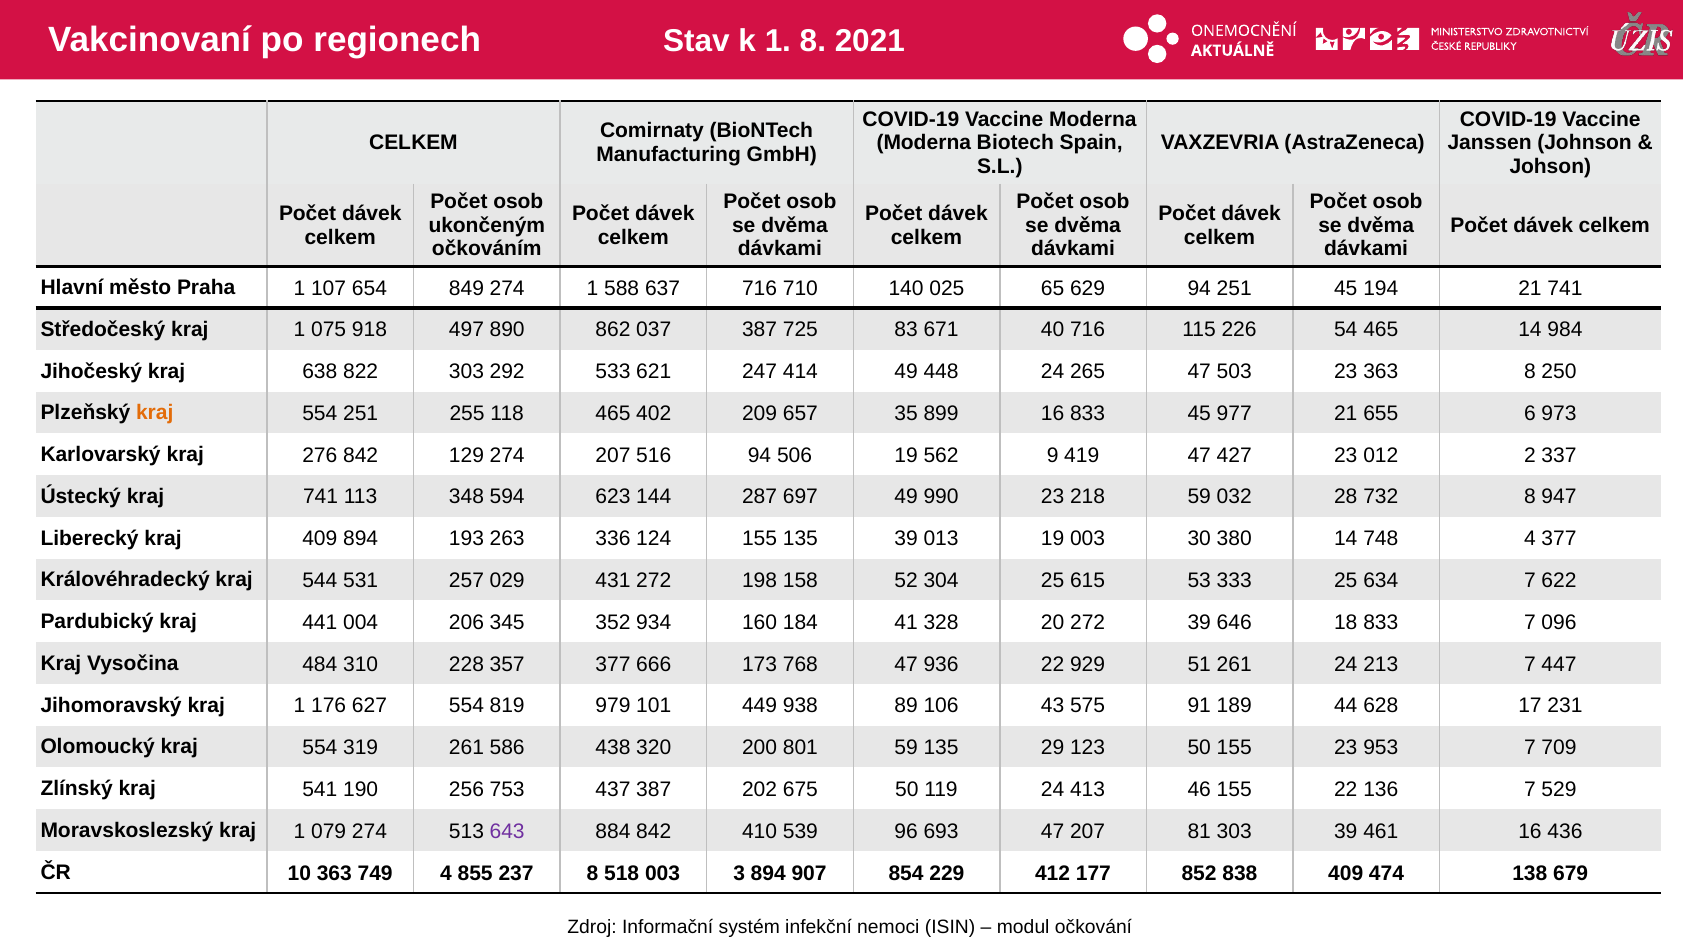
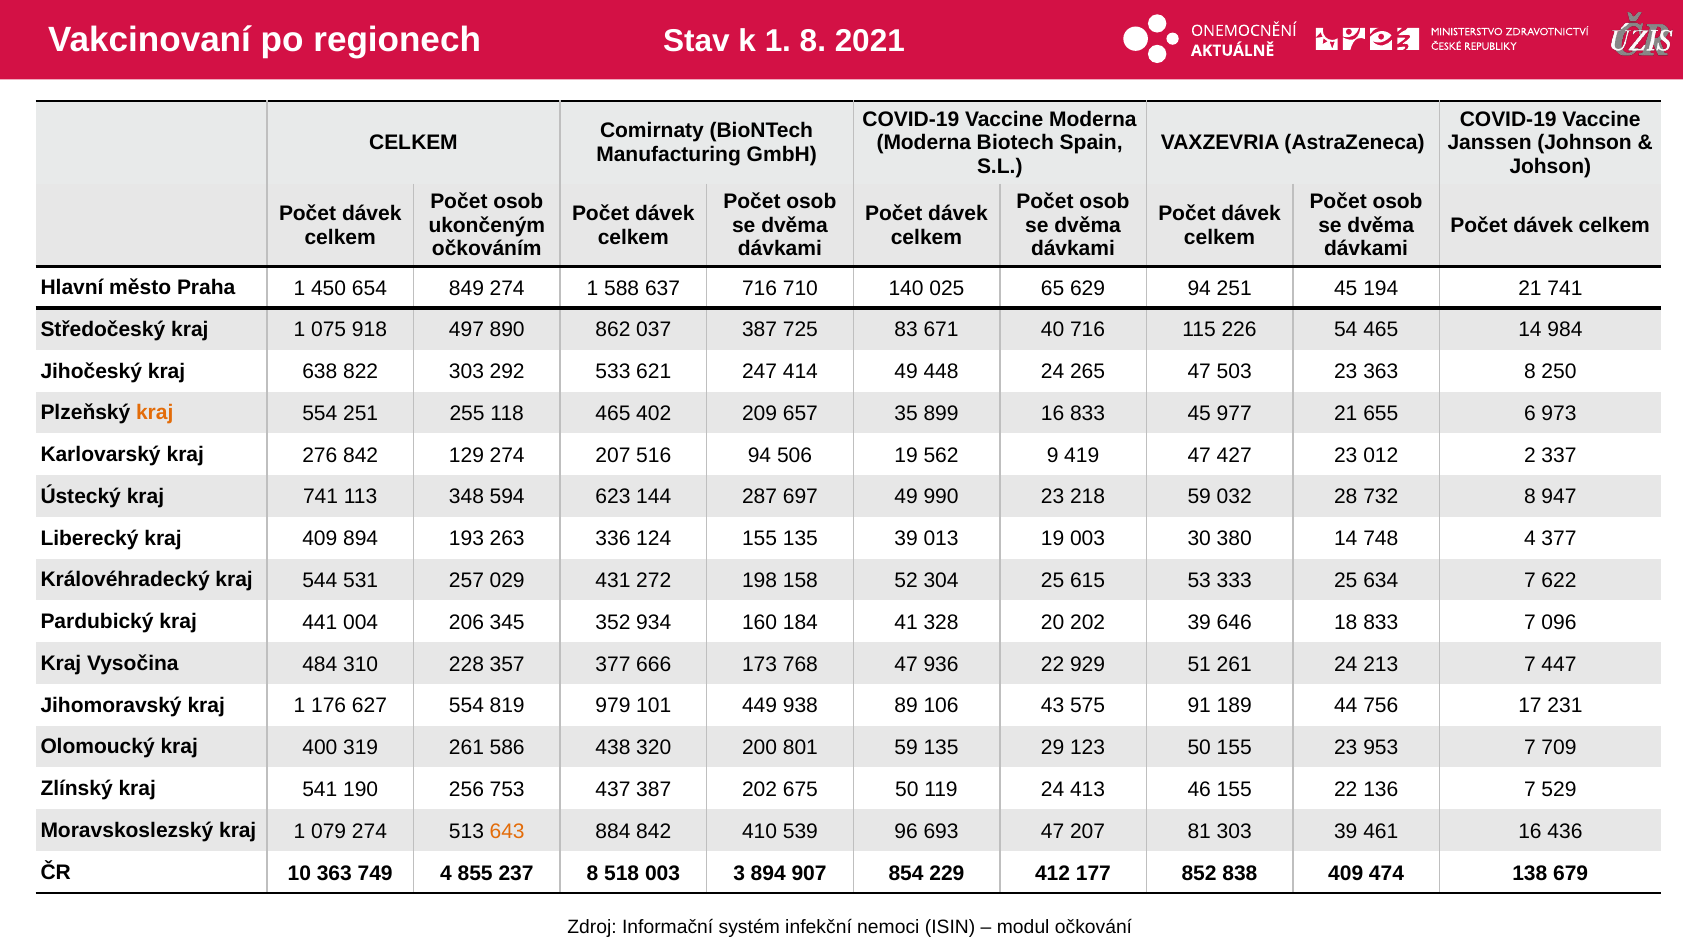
107: 107 -> 450 (329, 288)
20 272: 272 -> 202 (1088, 622)
628: 628 -> 756 (1381, 706)
Olomoucký kraj 554: 554 -> 400 (320, 747)
643 colour: purple -> orange (507, 831)
